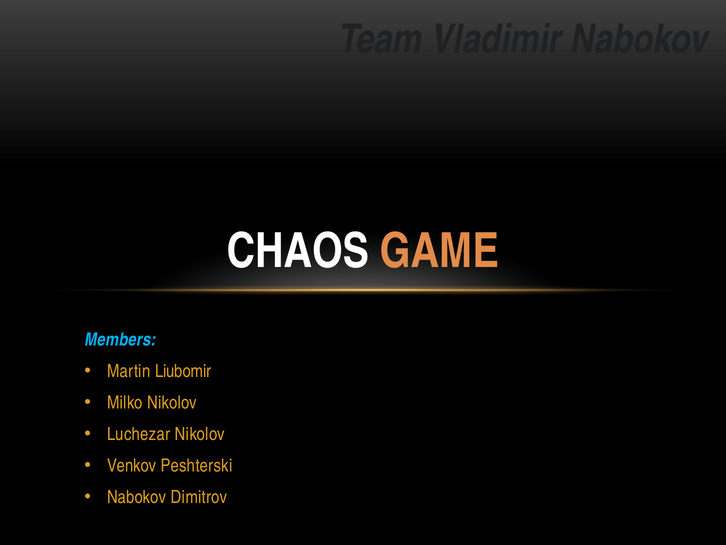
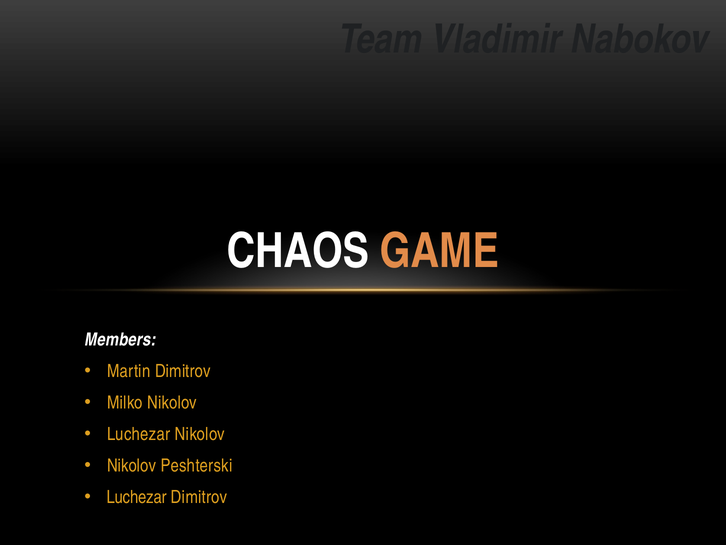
Members colour: light blue -> white (120, 339)
Martin Liubomir: Liubomir -> Dimitrov (183, 371)
Venkov: Venkov -> Nikolov (132, 465)
Nabokov: Nabokov -> Luchezar (137, 497)
